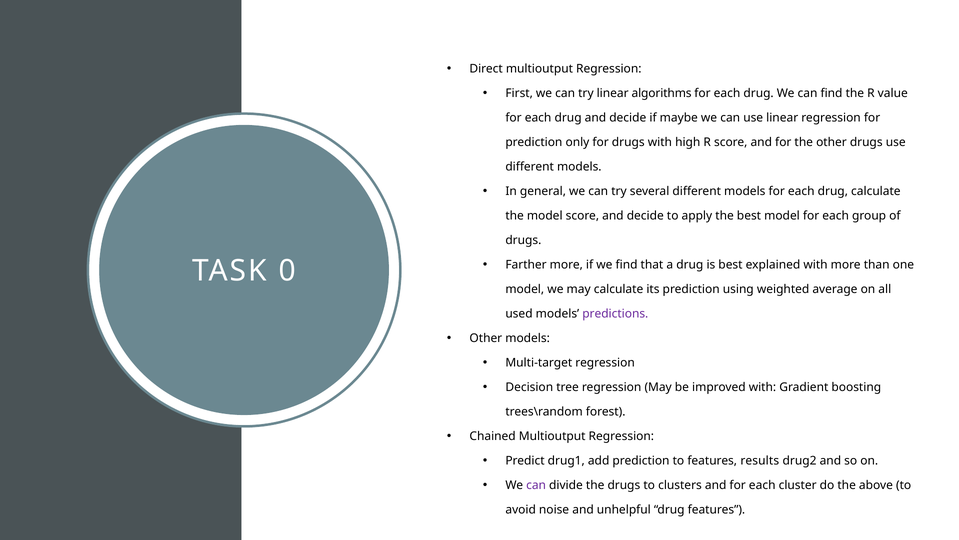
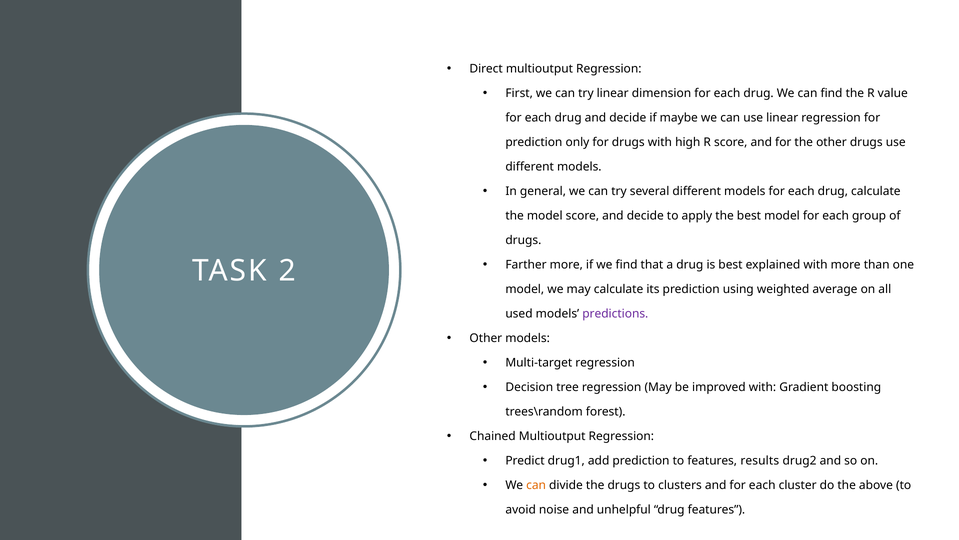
algorithms: algorithms -> dimension (661, 93)
0: 0 -> 2 (287, 271)
can colour: purple -> orange (536, 485)
